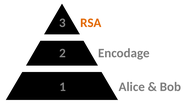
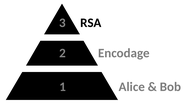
RSA colour: orange -> black (91, 23)
